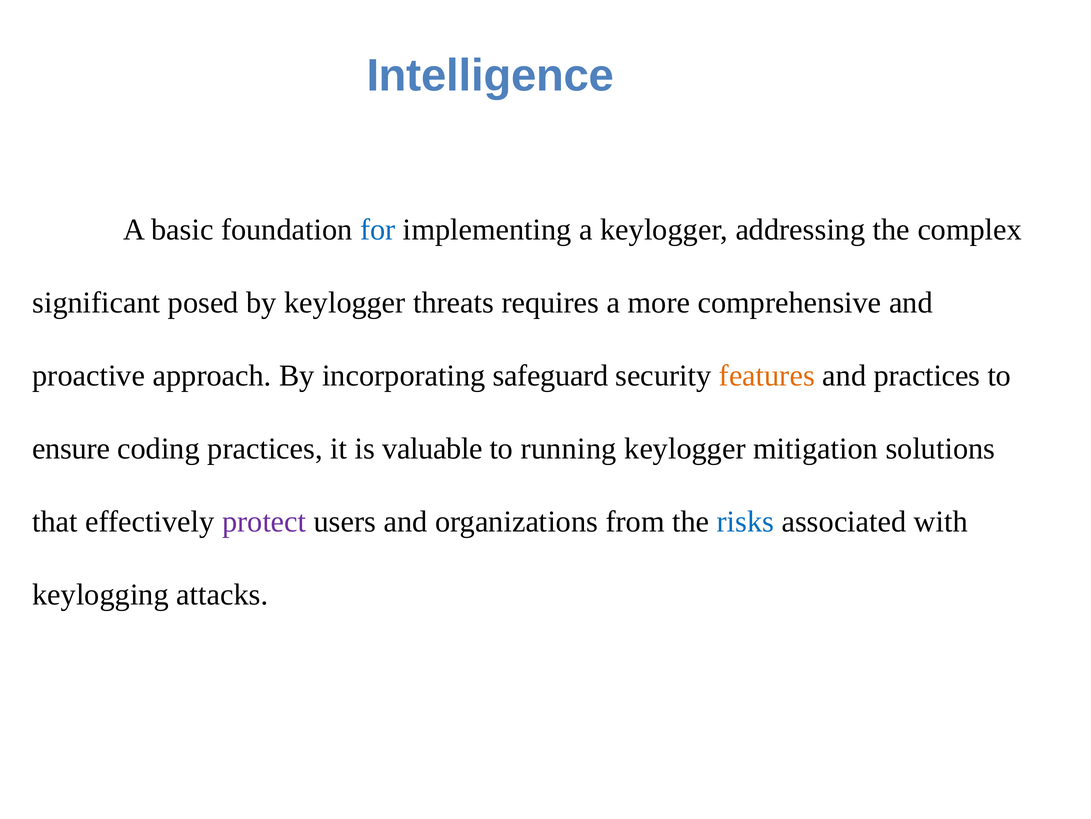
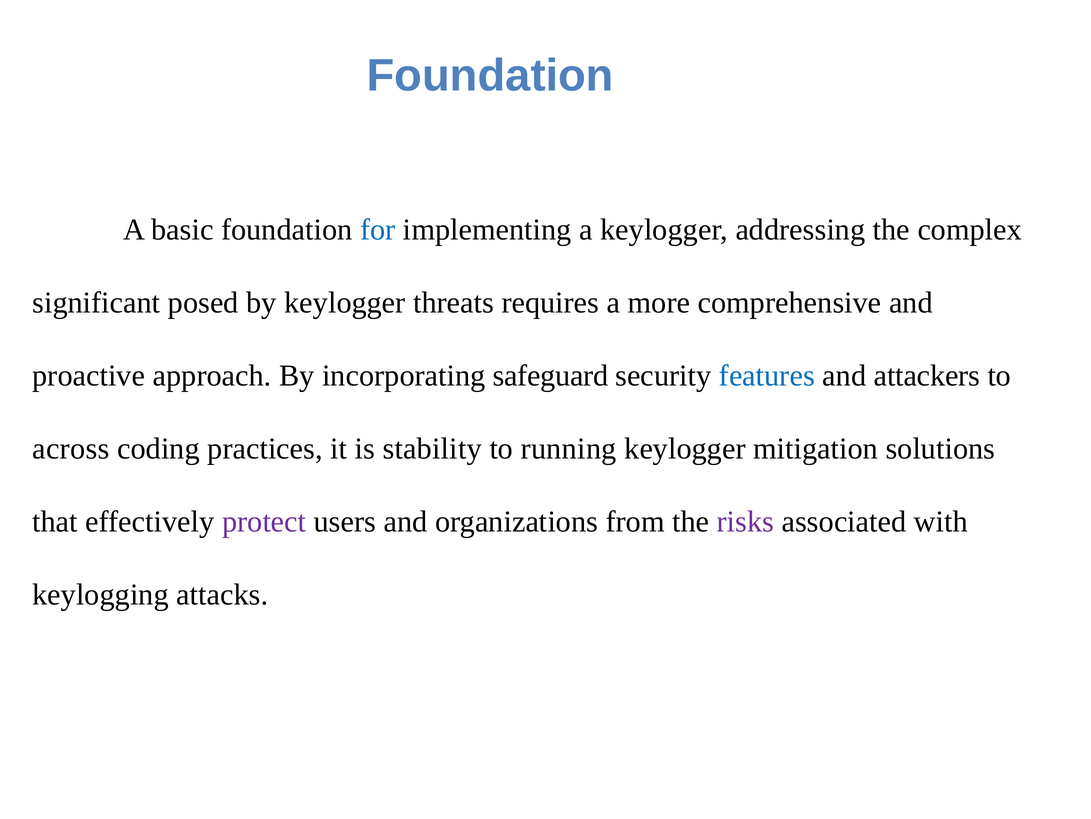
Intelligence: Intelligence -> Foundation (490, 76)
features colour: orange -> blue (767, 375)
and practices: practices -> attackers (927, 375)
ensure: ensure -> across (71, 448)
valuable: valuable -> stability (432, 448)
risks colour: blue -> purple (746, 521)
